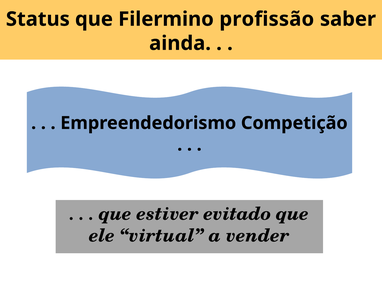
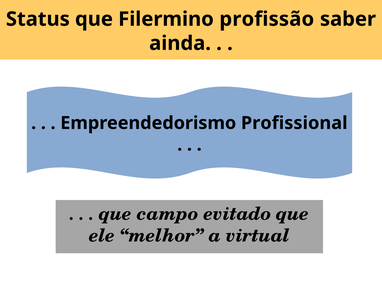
Competição: Competição -> Profissional (294, 123)
estiver: estiver -> campo (168, 214)
virtual: virtual -> melhor (162, 236)
vender: vender -> virtual (258, 236)
